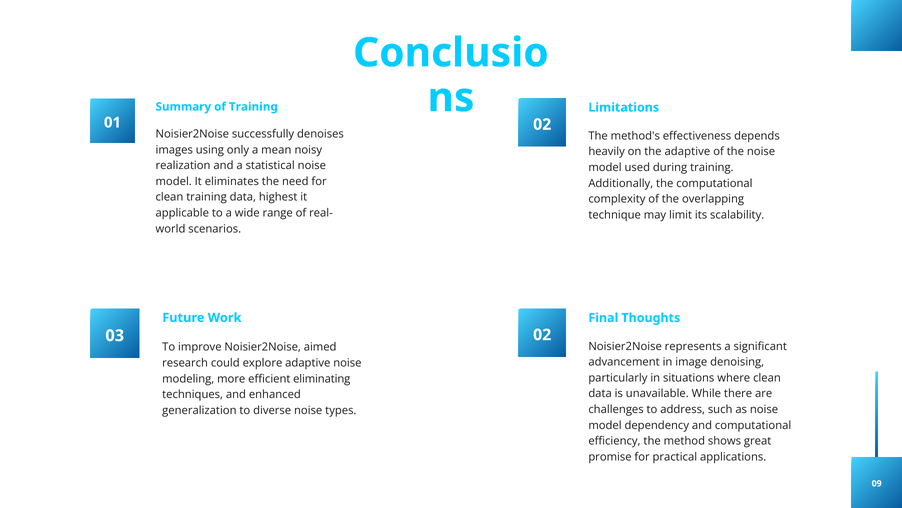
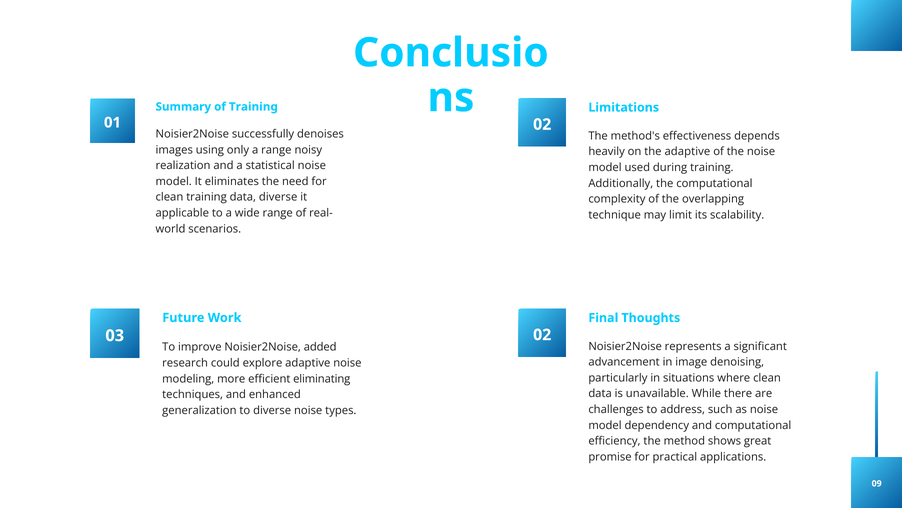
a mean: mean -> range (276, 150)
data highest: highest -> diverse (278, 197)
aimed: aimed -> added (320, 347)
